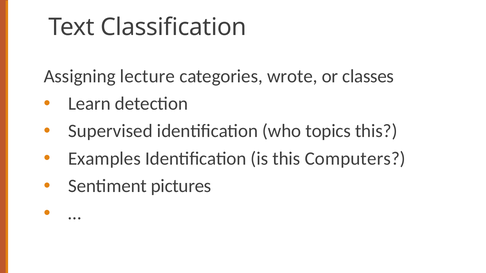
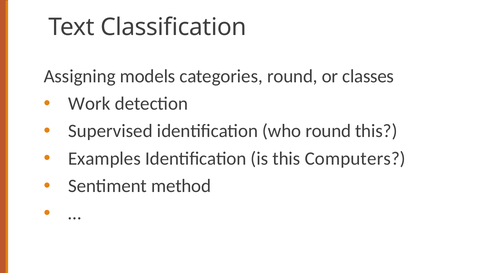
lecture: lecture -> models (148, 76)
categories wrote: wrote -> round (292, 76)
Learn: Learn -> Work (89, 104)
who topics: topics -> round (328, 131)
pictures: pictures -> method (181, 186)
